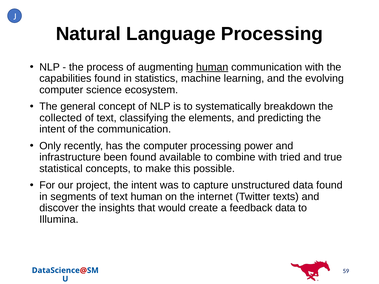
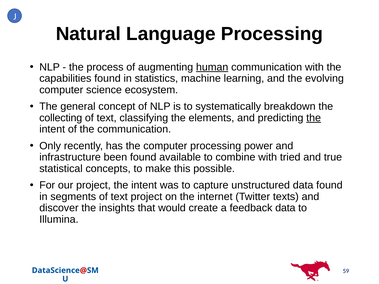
collected: collected -> collecting (61, 118)
the underline: none -> present (314, 118)
text human: human -> project (146, 197)
